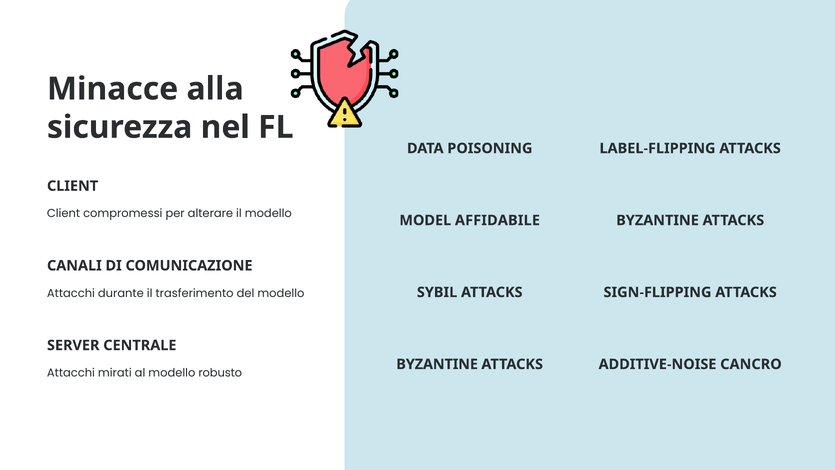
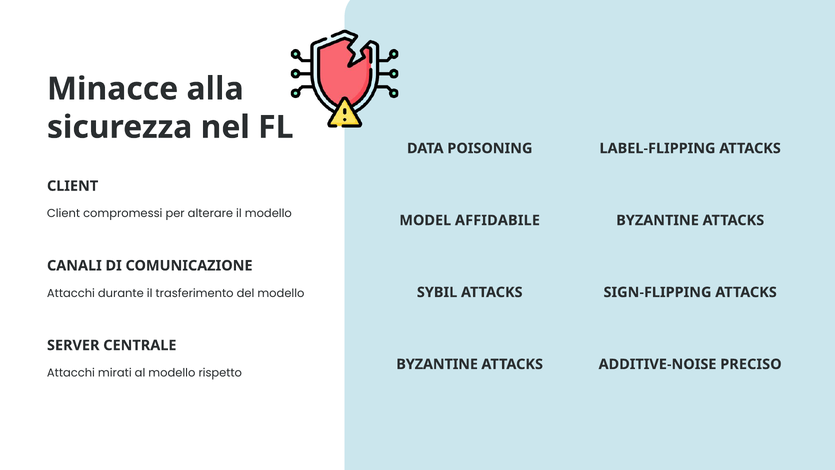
CANCRO: CANCRO -> PRECISO (751, 364)
robusto: robusto -> rispetto (220, 373)
